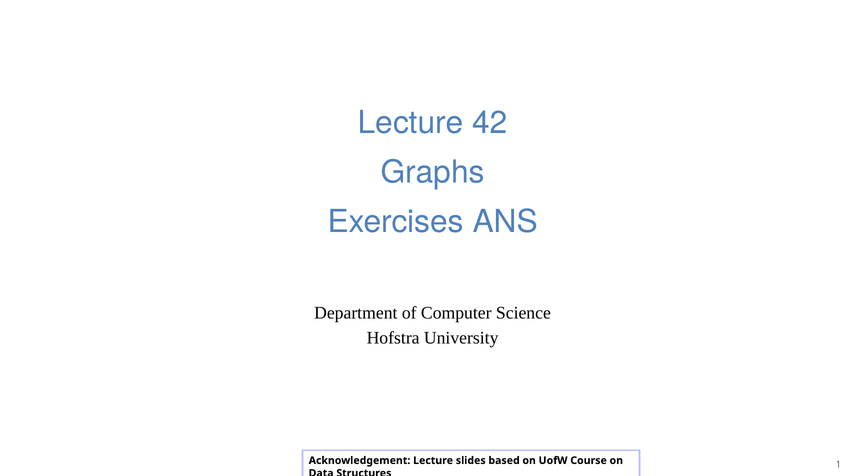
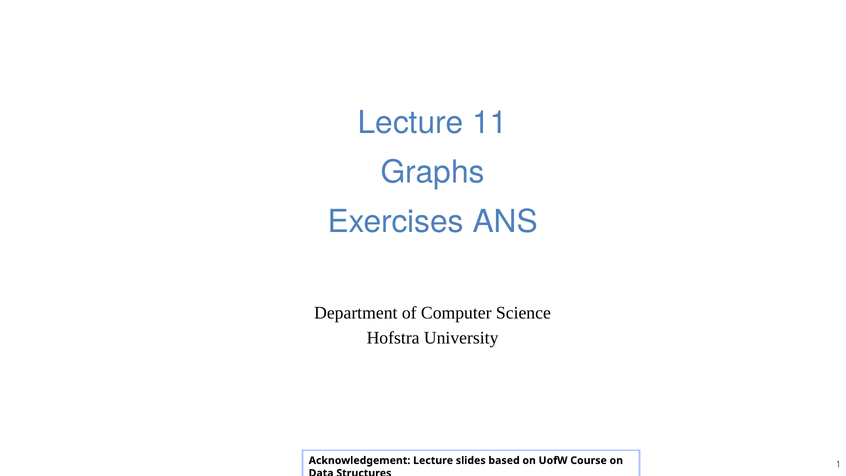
42: 42 -> 11 (490, 123)
